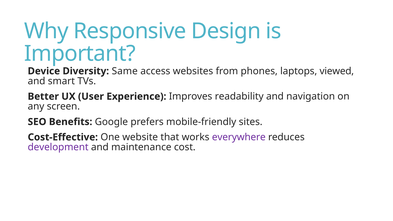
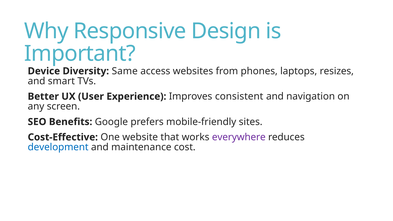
viewed: viewed -> resizes (337, 71)
readability: readability -> consistent (239, 96)
development colour: purple -> blue (58, 147)
